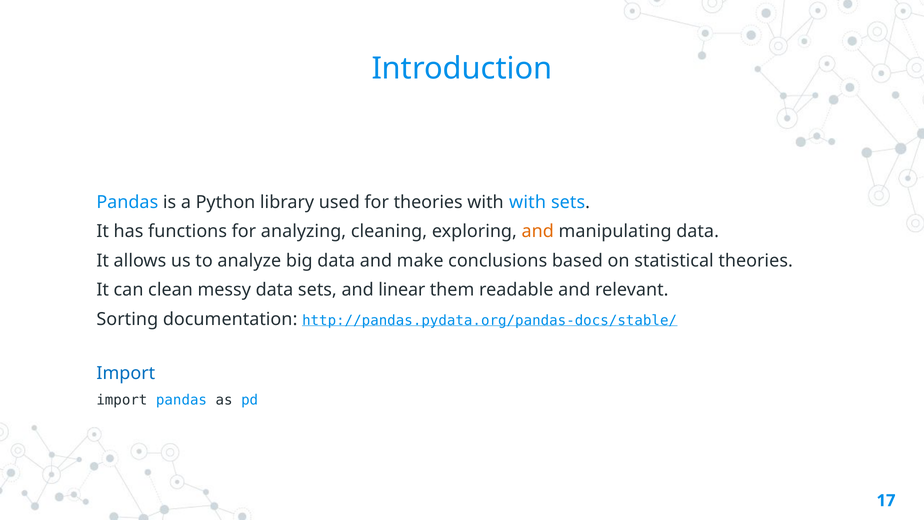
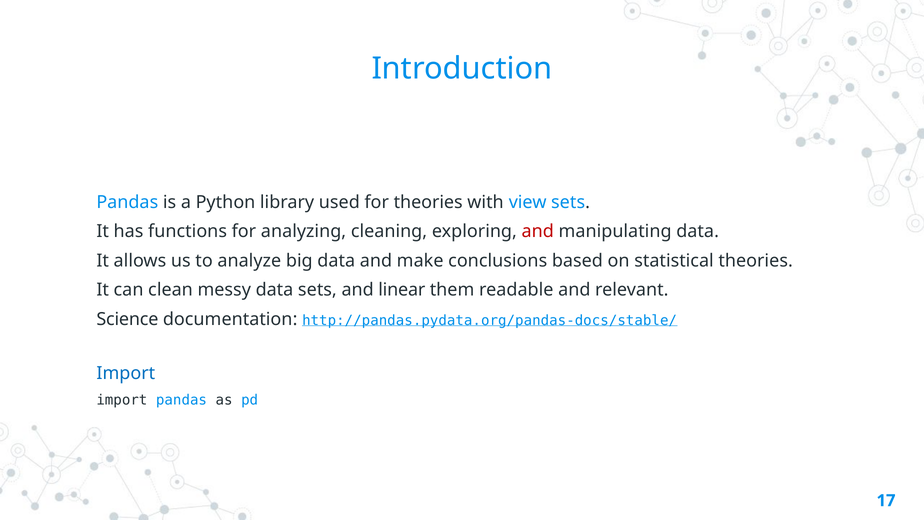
with with: with -> view (528, 202)
and colour: orange -> red (538, 231)
Sorting: Sorting -> Science (127, 319)
